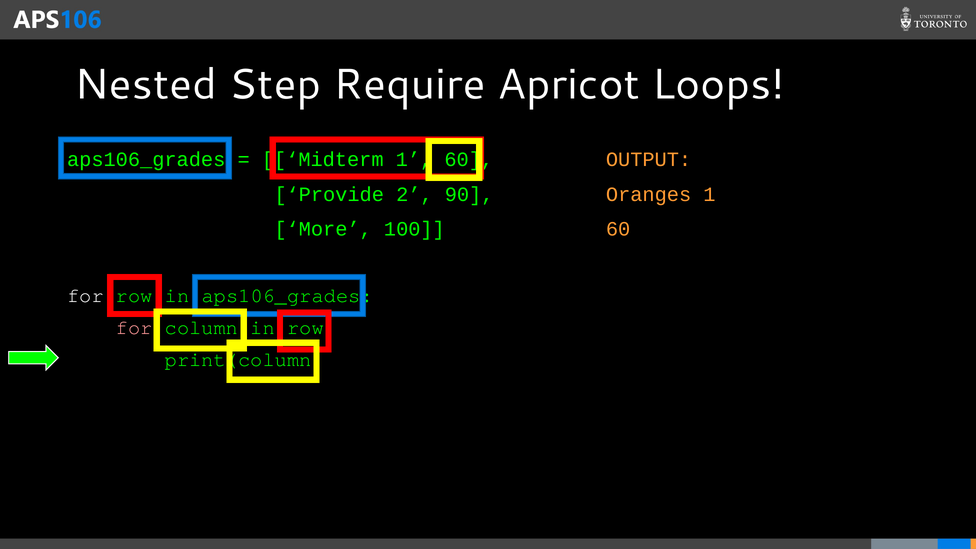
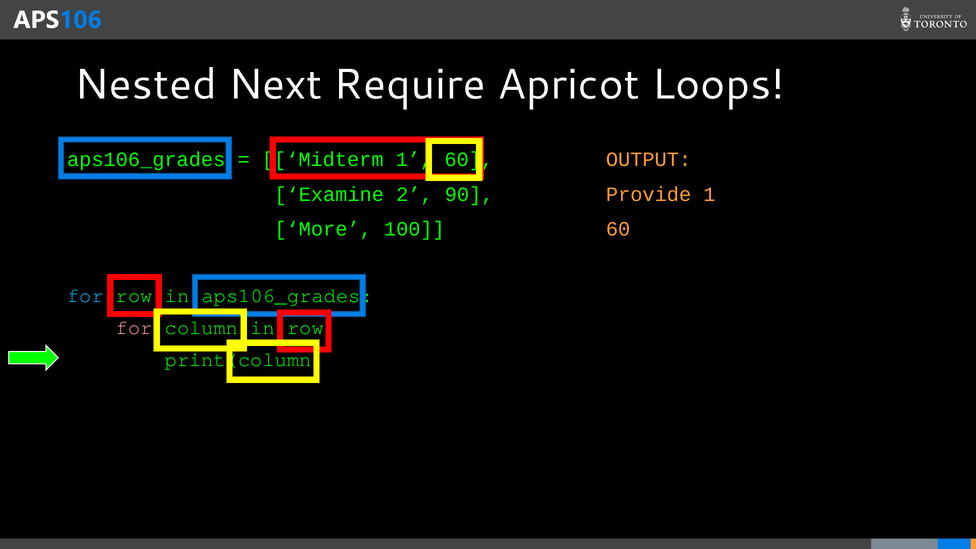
Step: Step -> Next (275, 85)
Provide: Provide -> Examine (329, 194)
Oranges: Oranges -> Provide (649, 194)
for colour: white -> light blue (85, 295)
